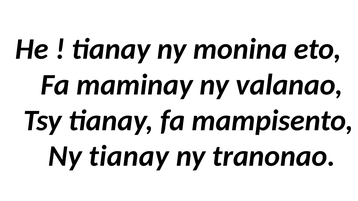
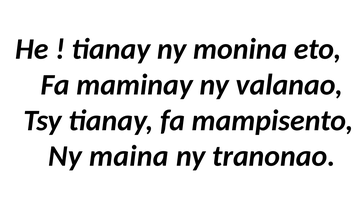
Ny tianay: tianay -> maina (129, 156)
